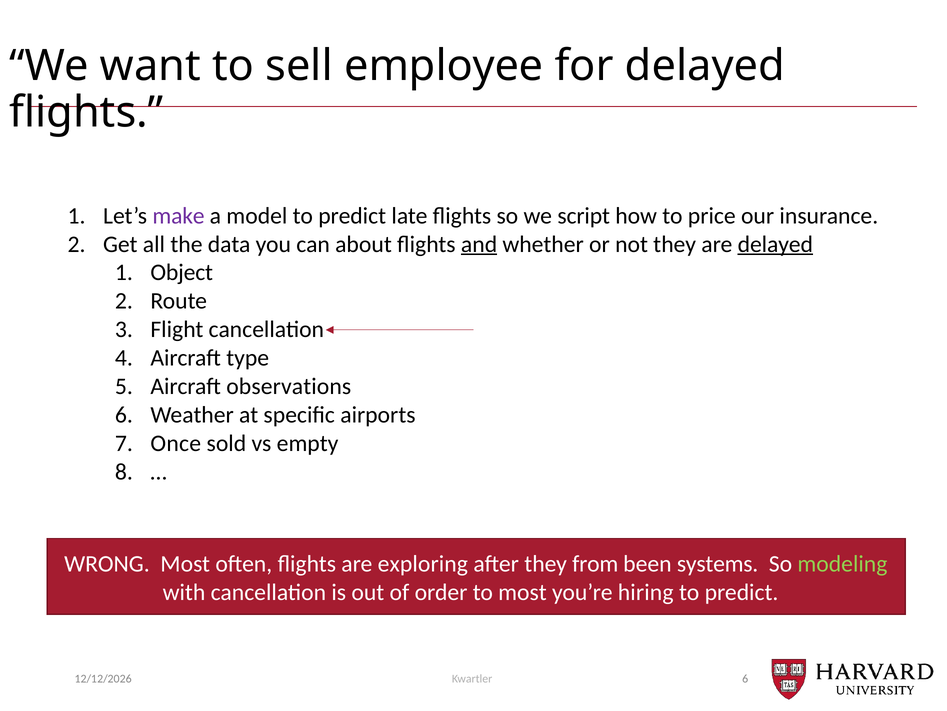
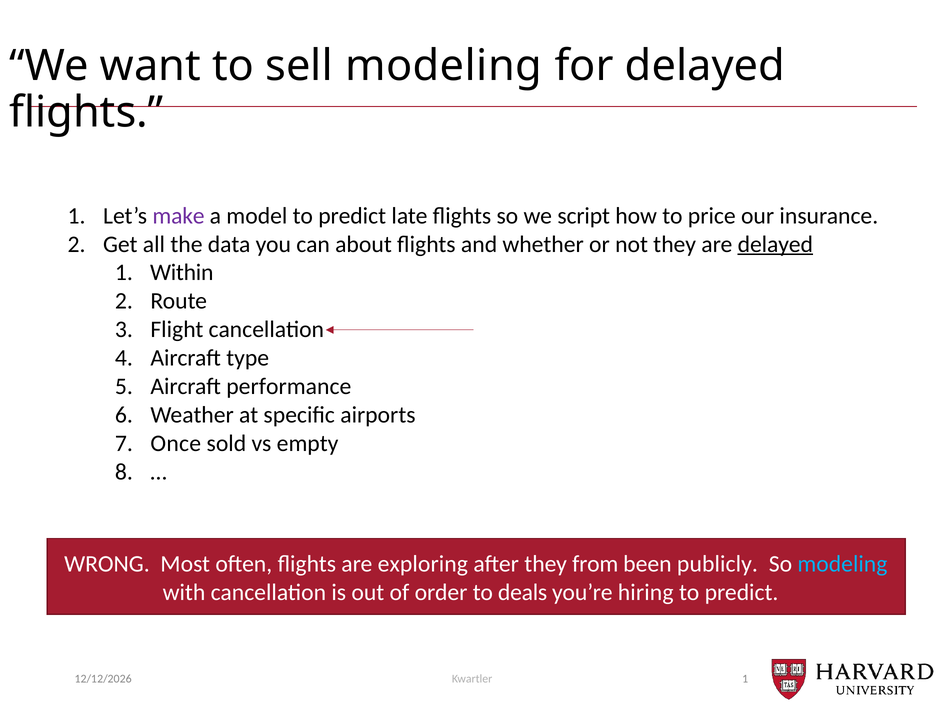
sell employee: employee -> modeling (444, 66)
and underline: present -> none (479, 244)
Object: Object -> Within (182, 272)
observations: observations -> performance (289, 386)
systems: systems -> publicly (717, 563)
modeling colour: light green -> light blue (842, 563)
to most: most -> deals (523, 592)
6: 6 -> 1 (745, 678)
